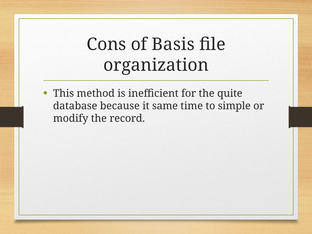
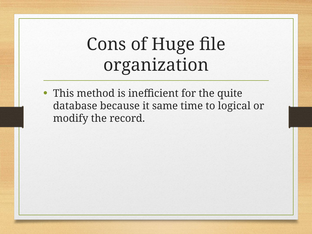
Basis: Basis -> Huge (173, 44)
simple: simple -> logical (234, 106)
